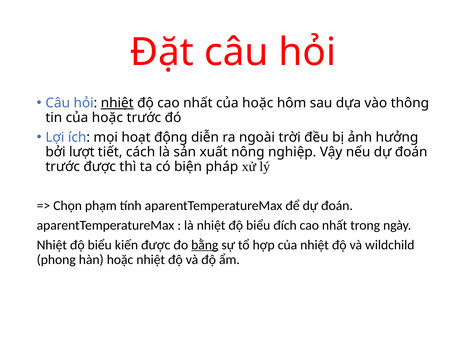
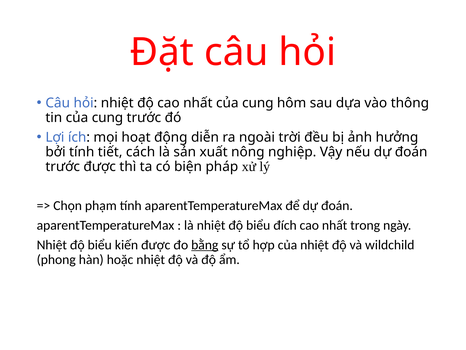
nhiệt underline: present -> none (117, 103)
nhất của hoặc: hoặc -> cung (258, 103)
tin của hoặc: hoặc -> cung (107, 117)
bởi lượt: lượt -> tính (82, 152)
